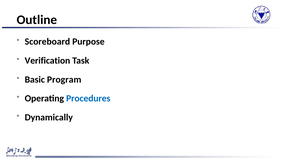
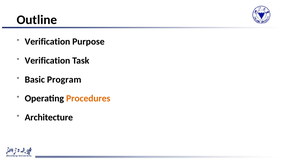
Scoreboard: Scoreboard -> Verification (47, 42)
Procedures colour: blue -> orange (88, 99)
Dynamically: Dynamically -> Architecture (49, 118)
